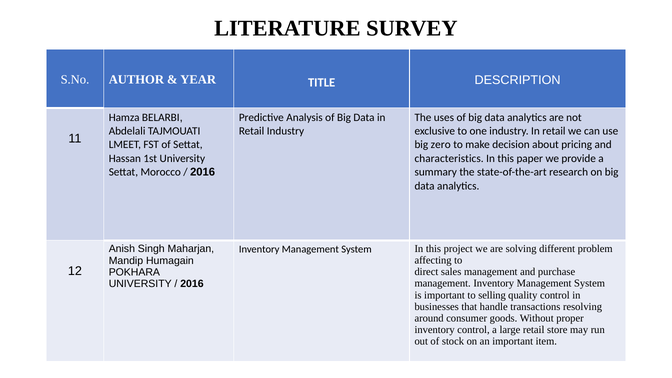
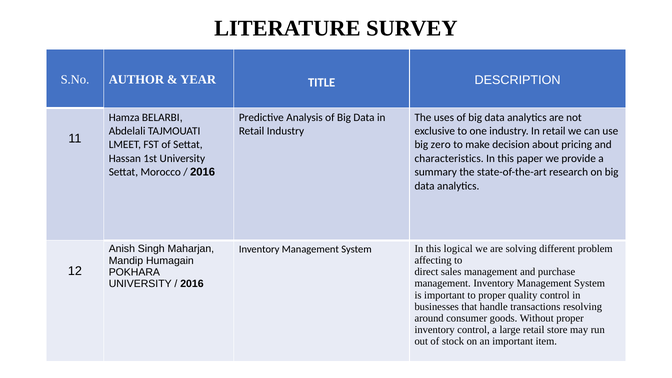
project: project -> logical (458, 249)
to selling: selling -> proper (492, 295)
